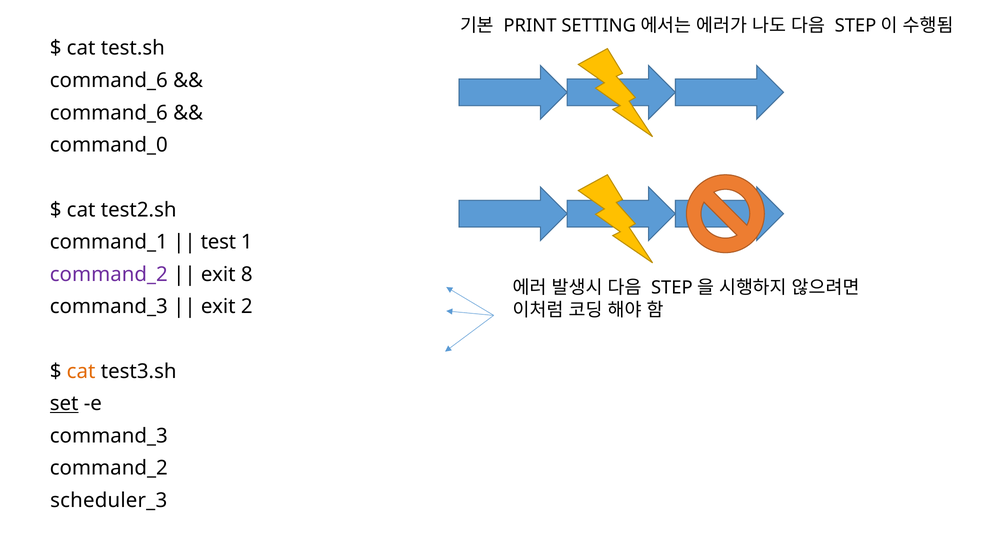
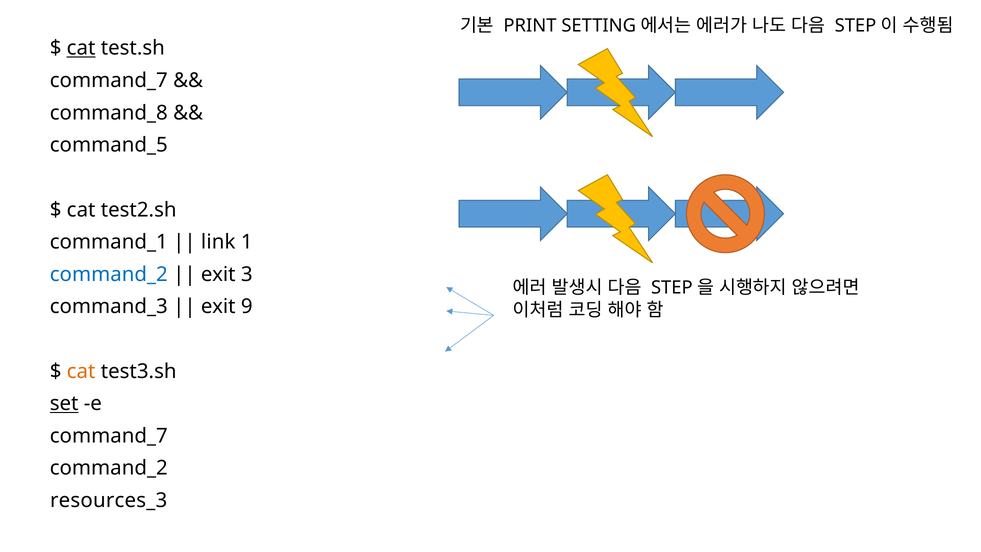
cat underline: none -> present (81, 48)
command_6: command_6 -> command_7 (109, 80)
command_6: command_6 -> command_8 (109, 113)
command_0: command_0 -> command_5 (109, 145)
test: test -> link (218, 242)
command_2 colour: purple -> blue (109, 274)
8: 8 -> 3 (247, 274)
2: 2 -> 9 (247, 307)
command_3: command_3 -> command_7 (109, 436)
scheduler_3: scheduler_3 -> resources_3 (109, 500)
